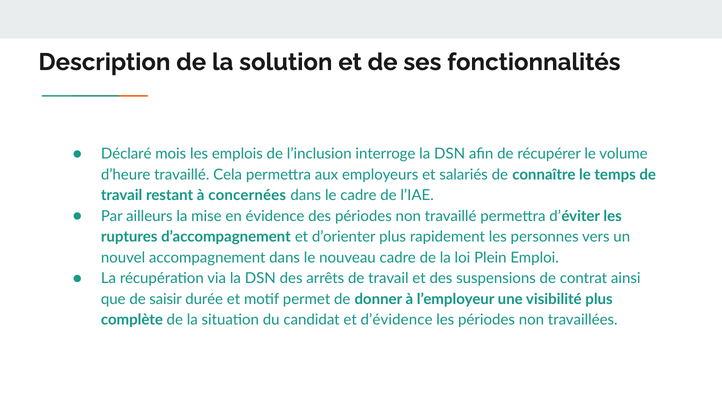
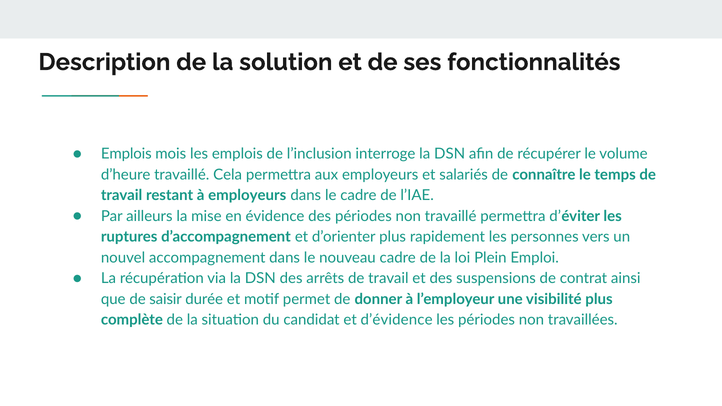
Déclaré: Déclaré -> Emplois (126, 154)
à concernées: concernées -> employeurs (247, 196)
